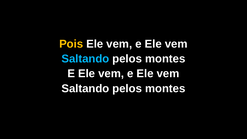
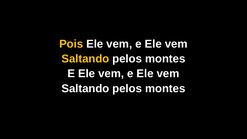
Saltando colour: light blue -> yellow (85, 59)
